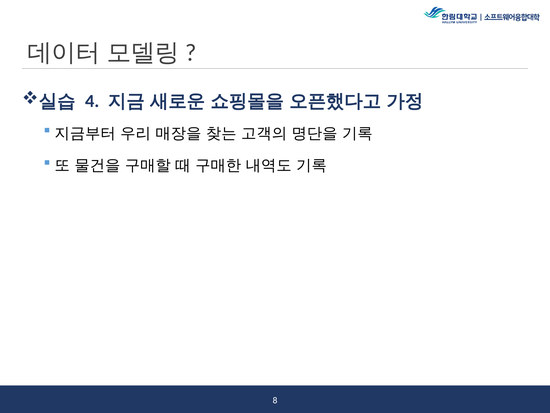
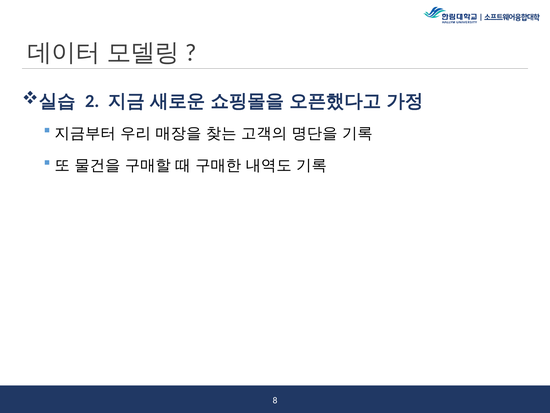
4: 4 -> 2 (92, 101)
